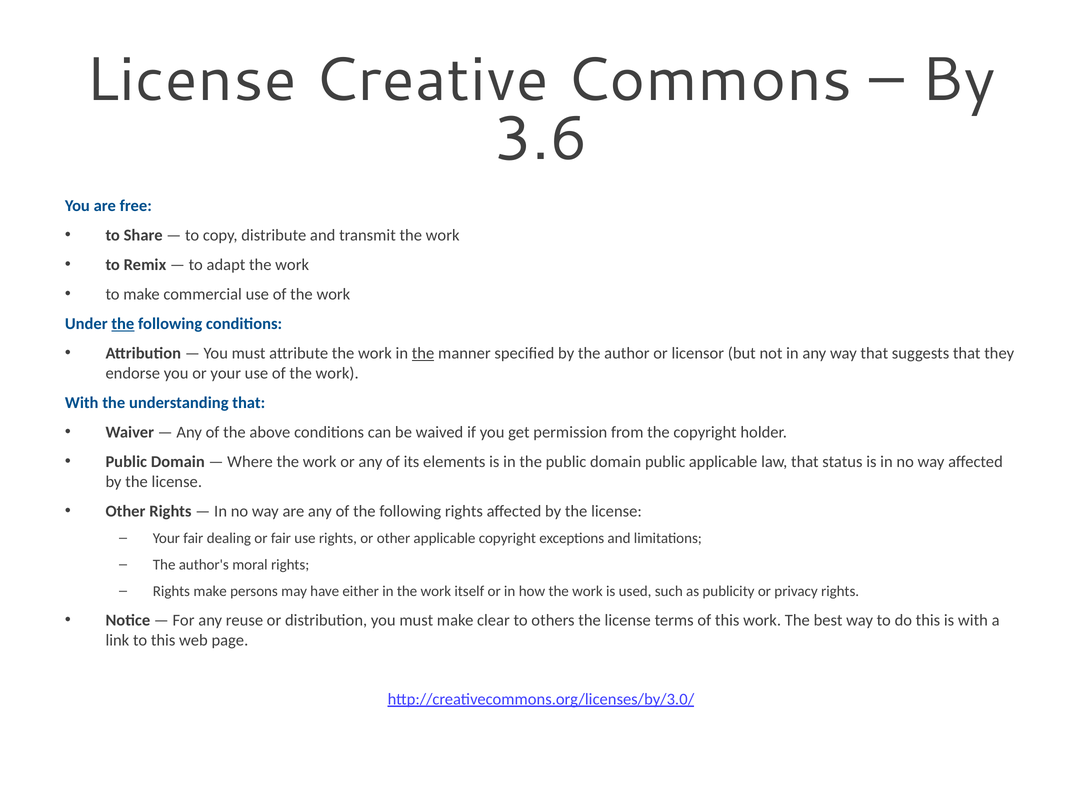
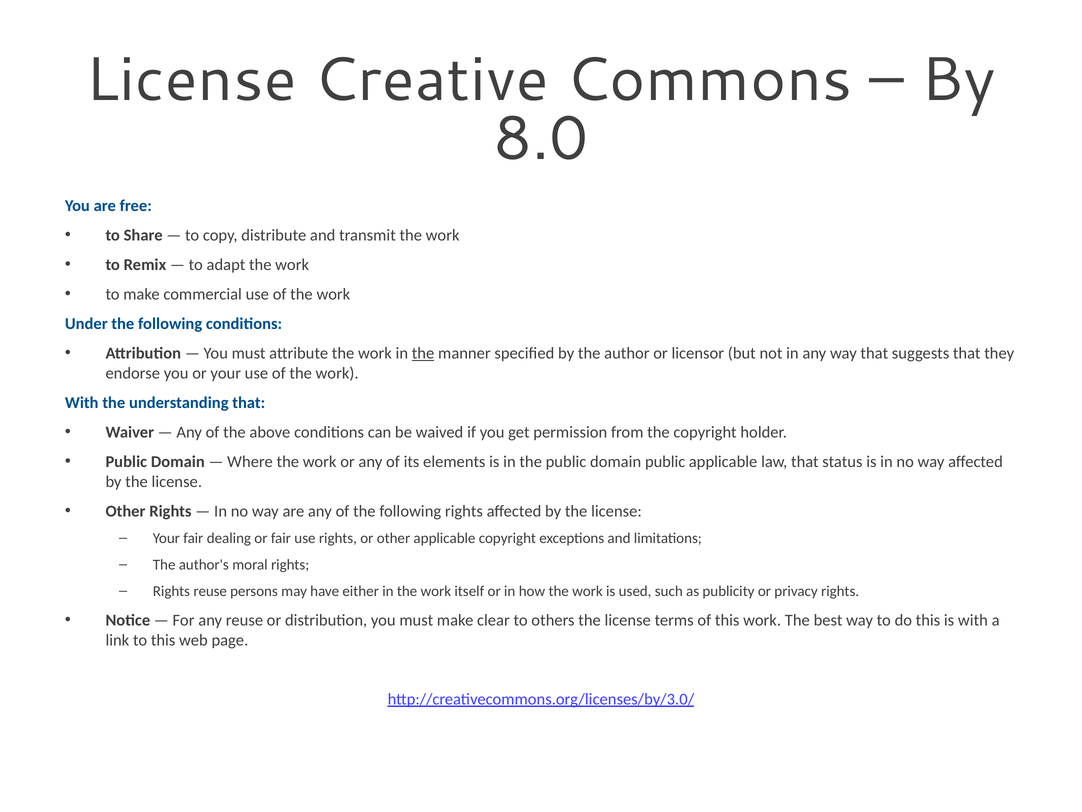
3.6: 3.6 -> 8.0 (541, 139)
the underline: present -> none (123, 324)
Rights make: make -> reuse (210, 591)
